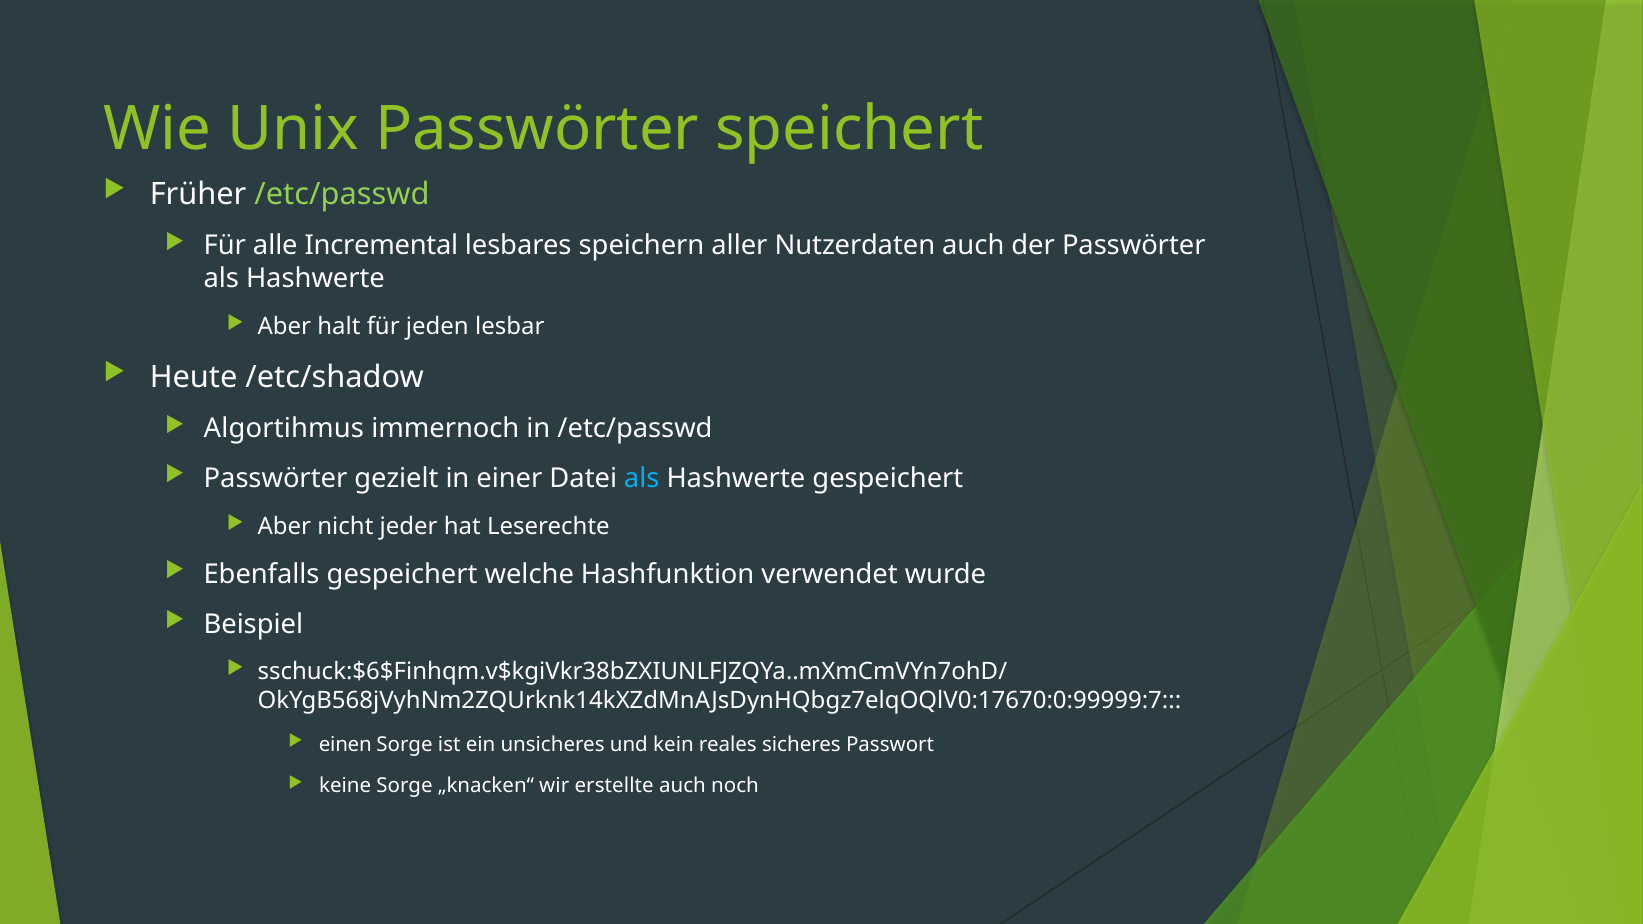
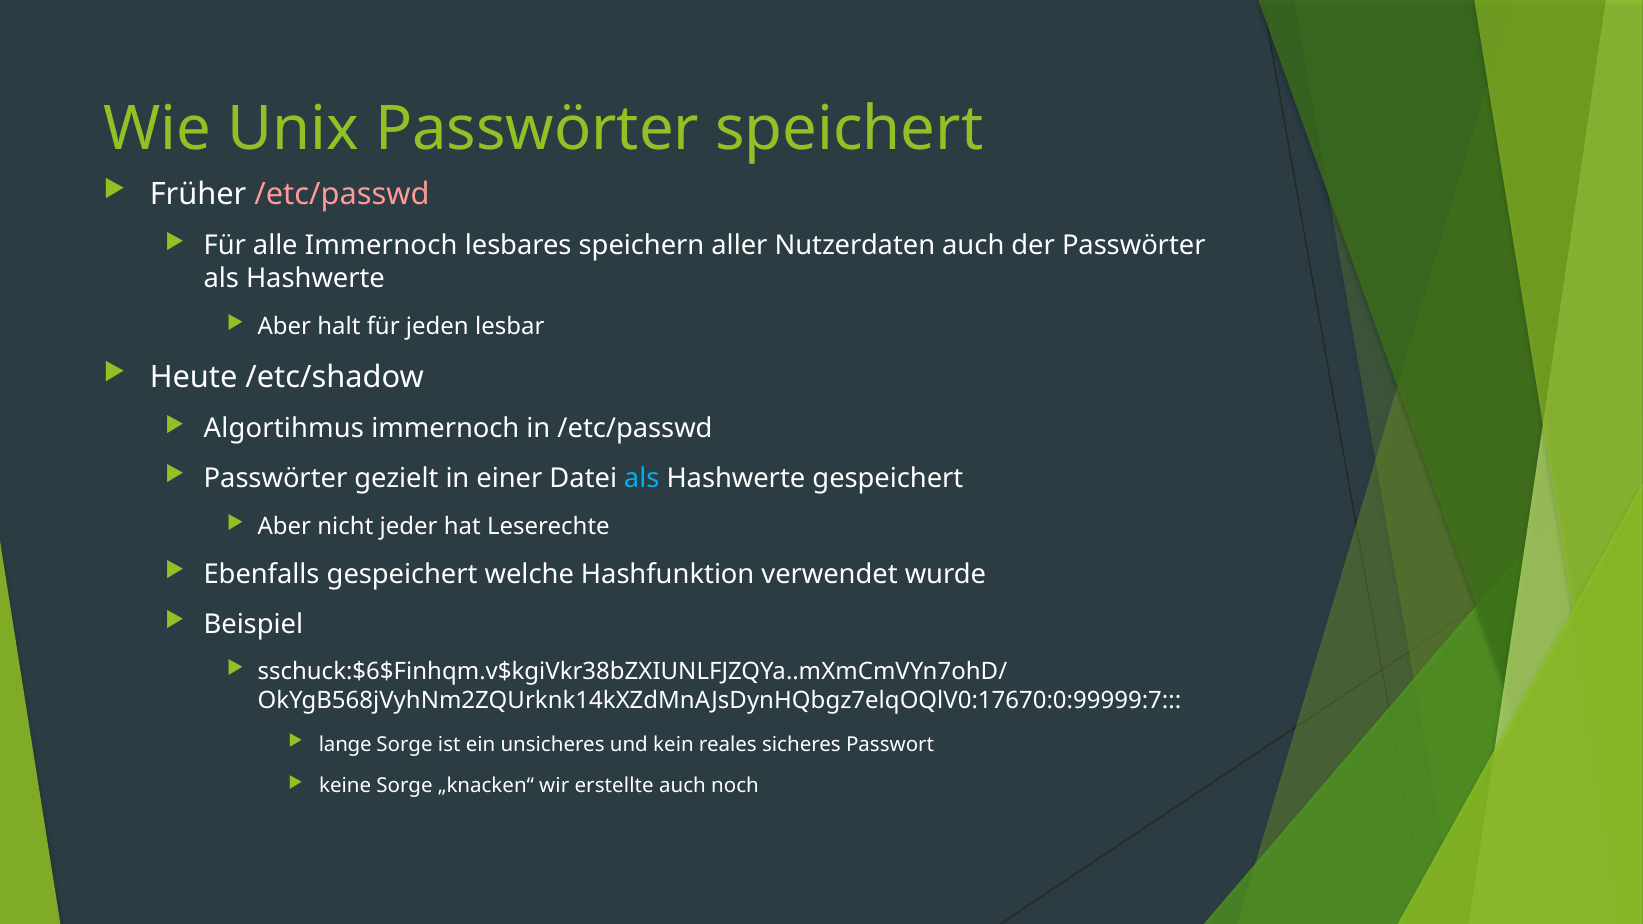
/etc/passwd colour: light green -> pink (342, 194)
alle Incremental: Incremental -> Immernoch (381, 246)
einen: einen -> lange (345, 745)
